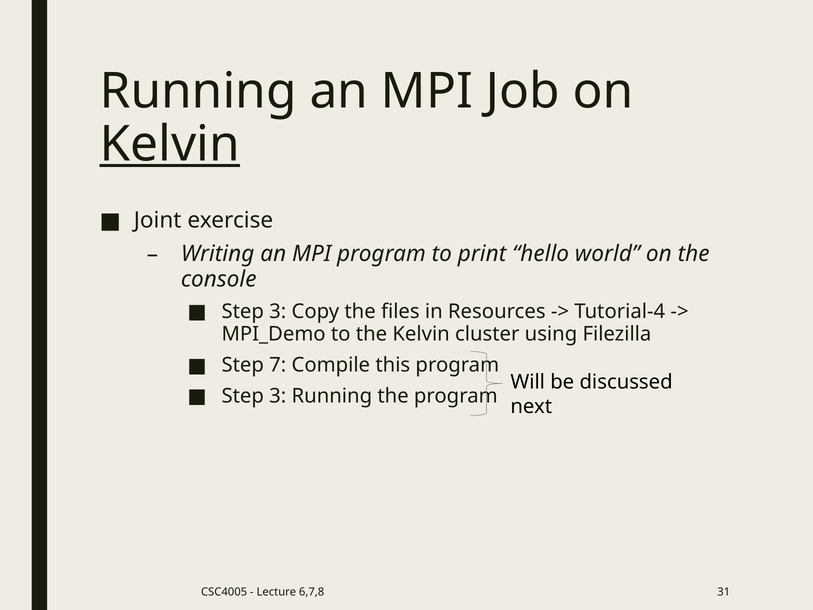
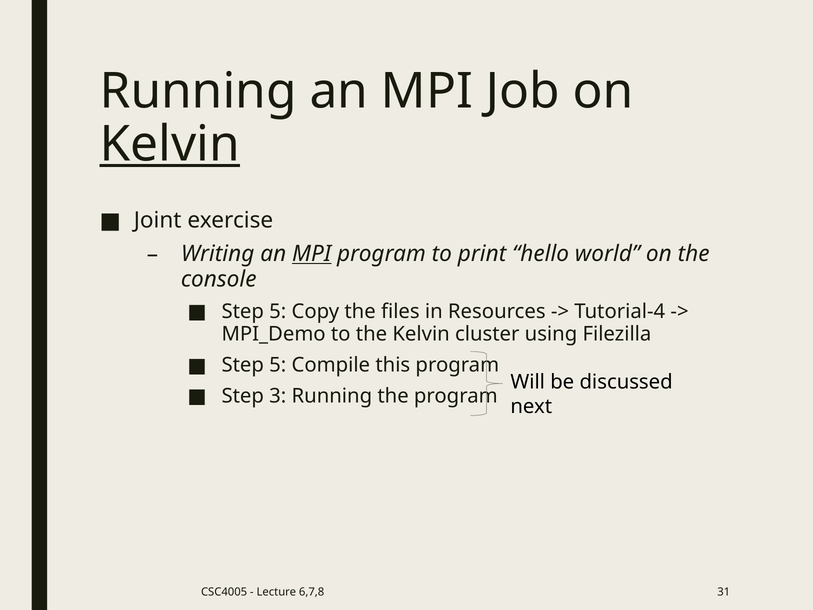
MPI underline: none -> present (312, 254)
3: 3 -> 5 (278, 311)
7: 7 -> 5 (278, 365)
